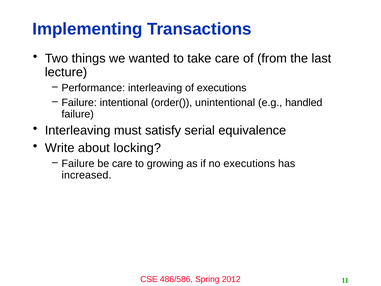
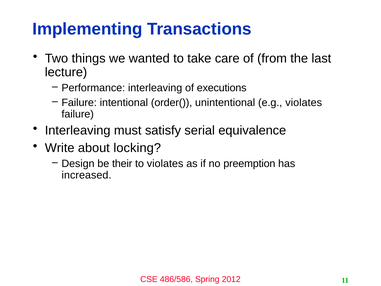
e.g handled: handled -> violates (304, 103)
Failure: Failure -> Design (78, 164)
be care: care -> their (122, 164)
to growing: growing -> violates (165, 164)
no executions: executions -> preemption (249, 164)
